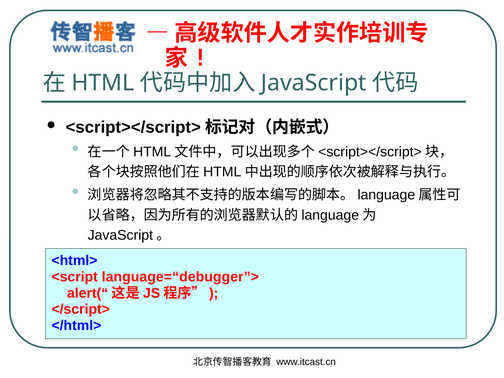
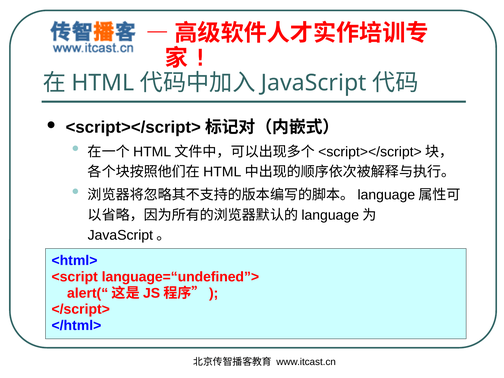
language=“debugger”>: language=“debugger”> -> language=“undefined”> (180, 277)
